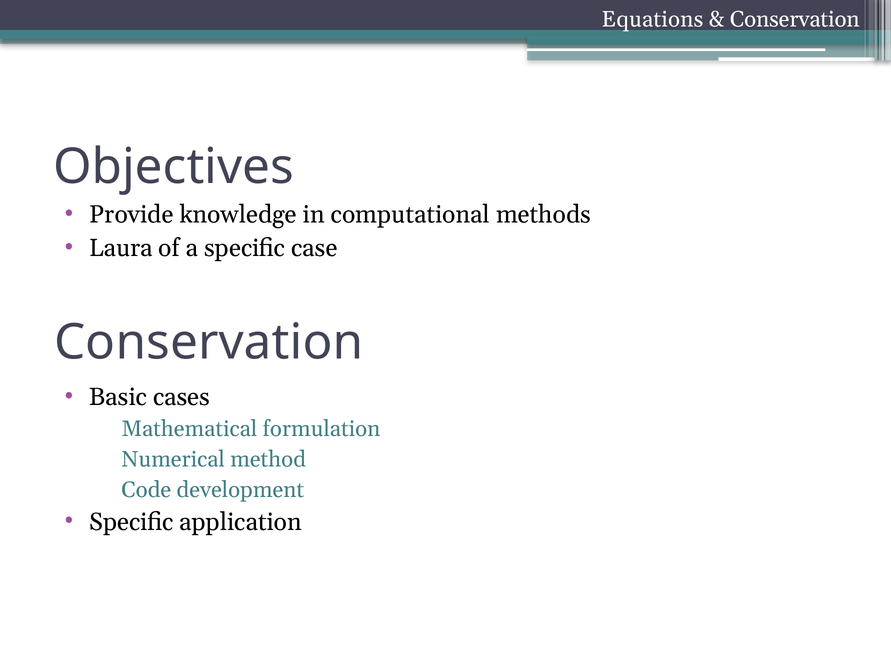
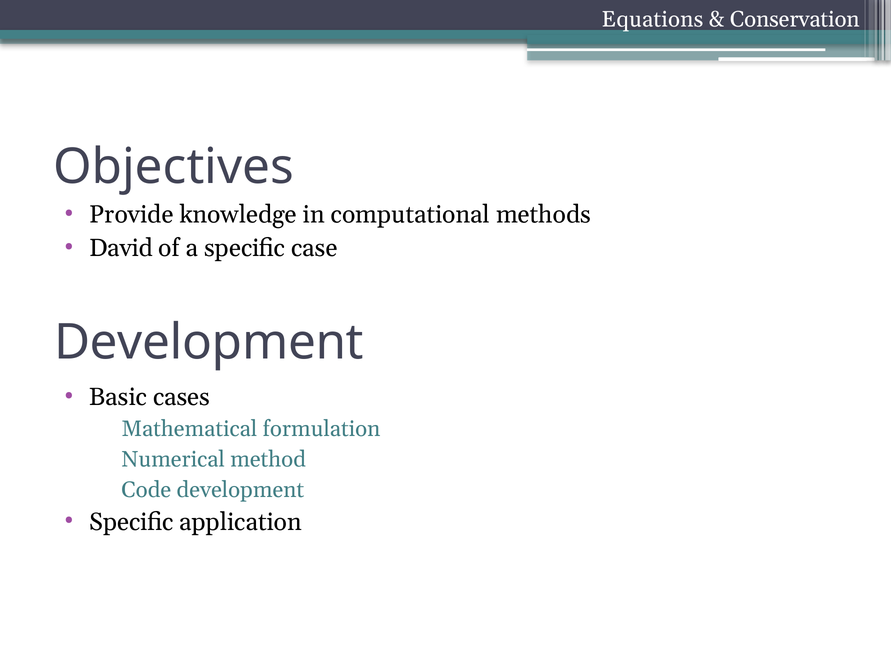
Laura: Laura -> David (121, 248)
Conservation: Conservation -> Development (209, 343)
